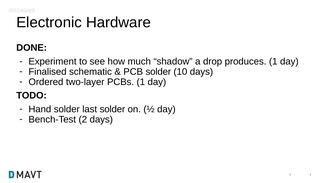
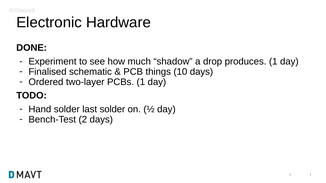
PCB solder: solder -> things (158, 72)
